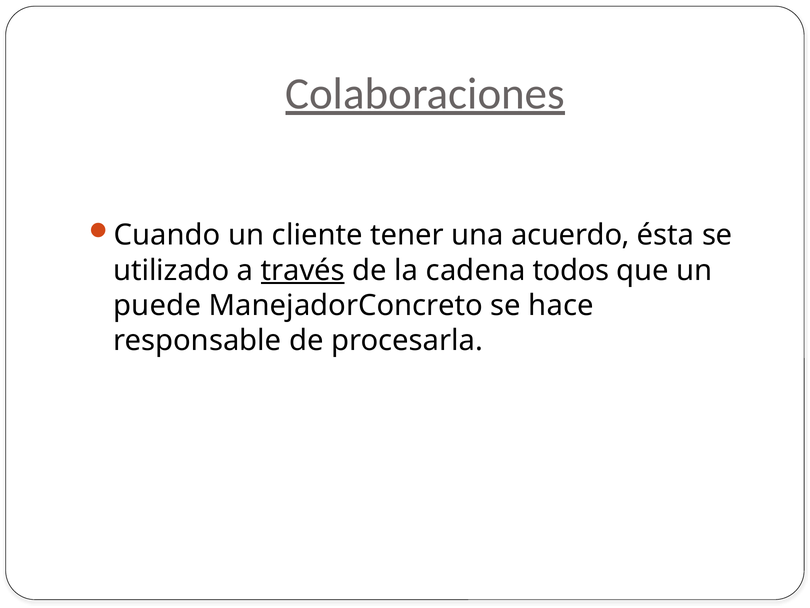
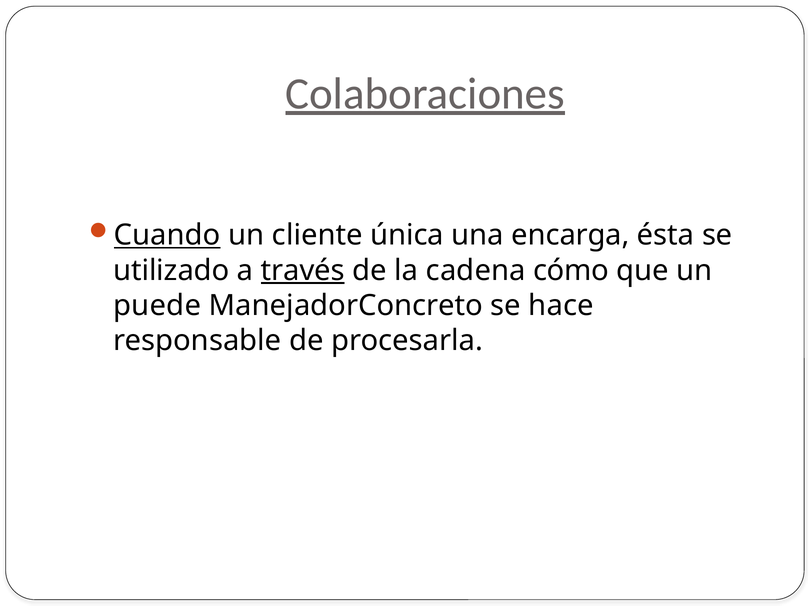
Cuando underline: none -> present (167, 235)
tener: tener -> única (407, 235)
acuerdo: acuerdo -> encarga (570, 235)
todos: todos -> cómo (571, 270)
